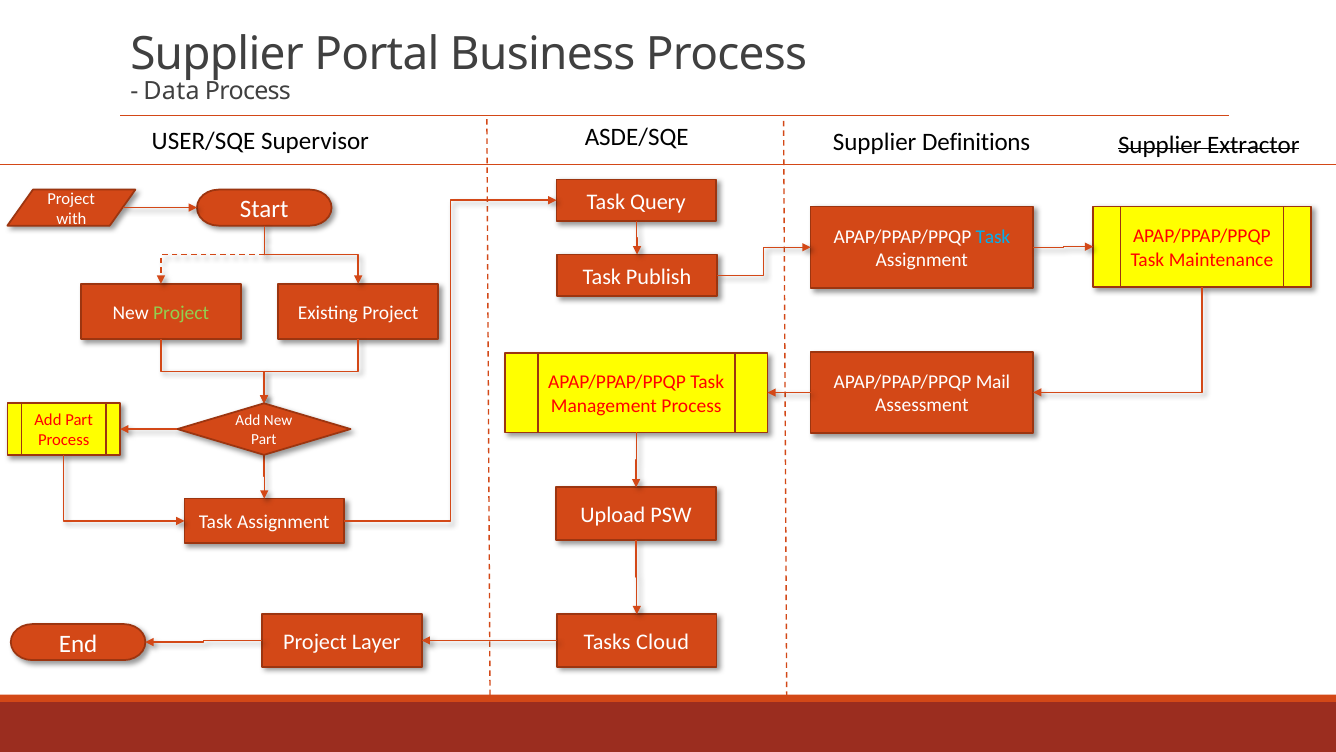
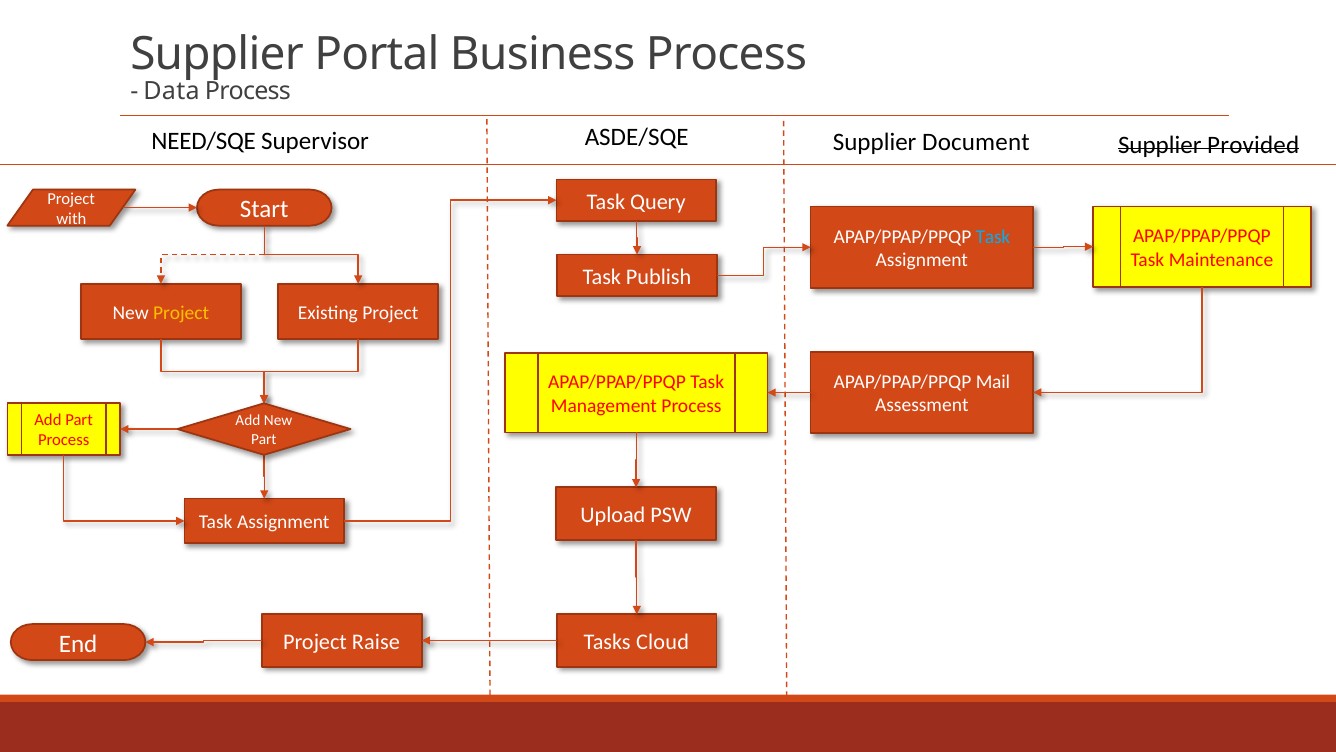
USER/SQE: USER/SQE -> NEED/SQE (204, 141)
Definitions: Definitions -> Document (976, 142)
Extractor: Extractor -> Provided (1253, 146)
Project colour: light green -> yellow (181, 313)
Layer: Layer -> Raise (376, 642)
